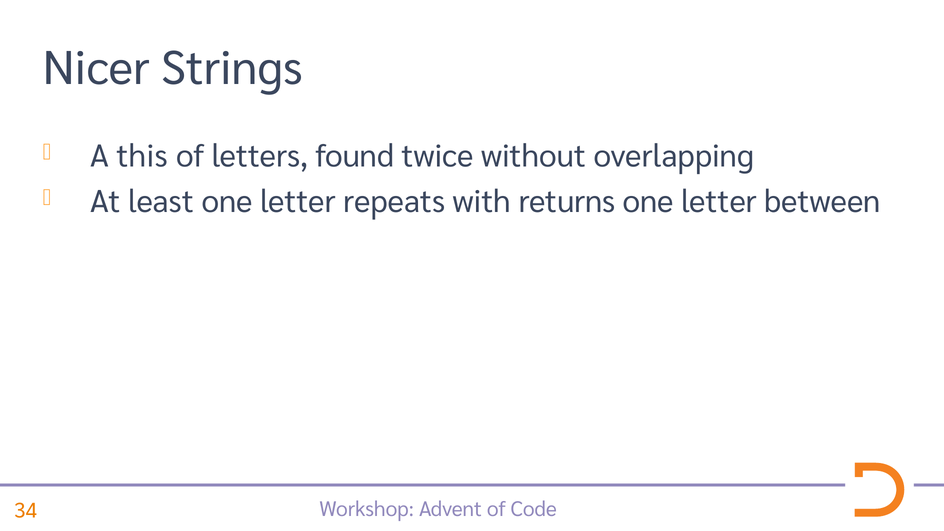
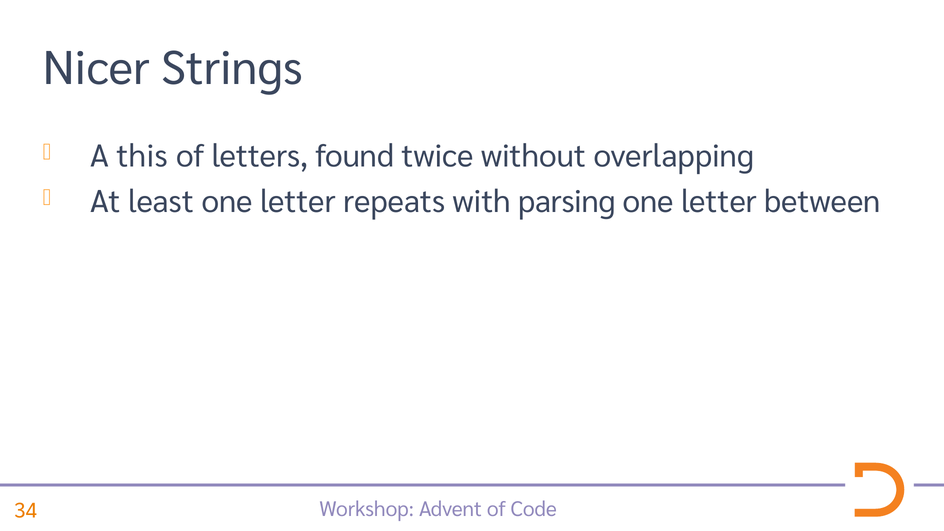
returns: returns -> parsing (567, 202)
